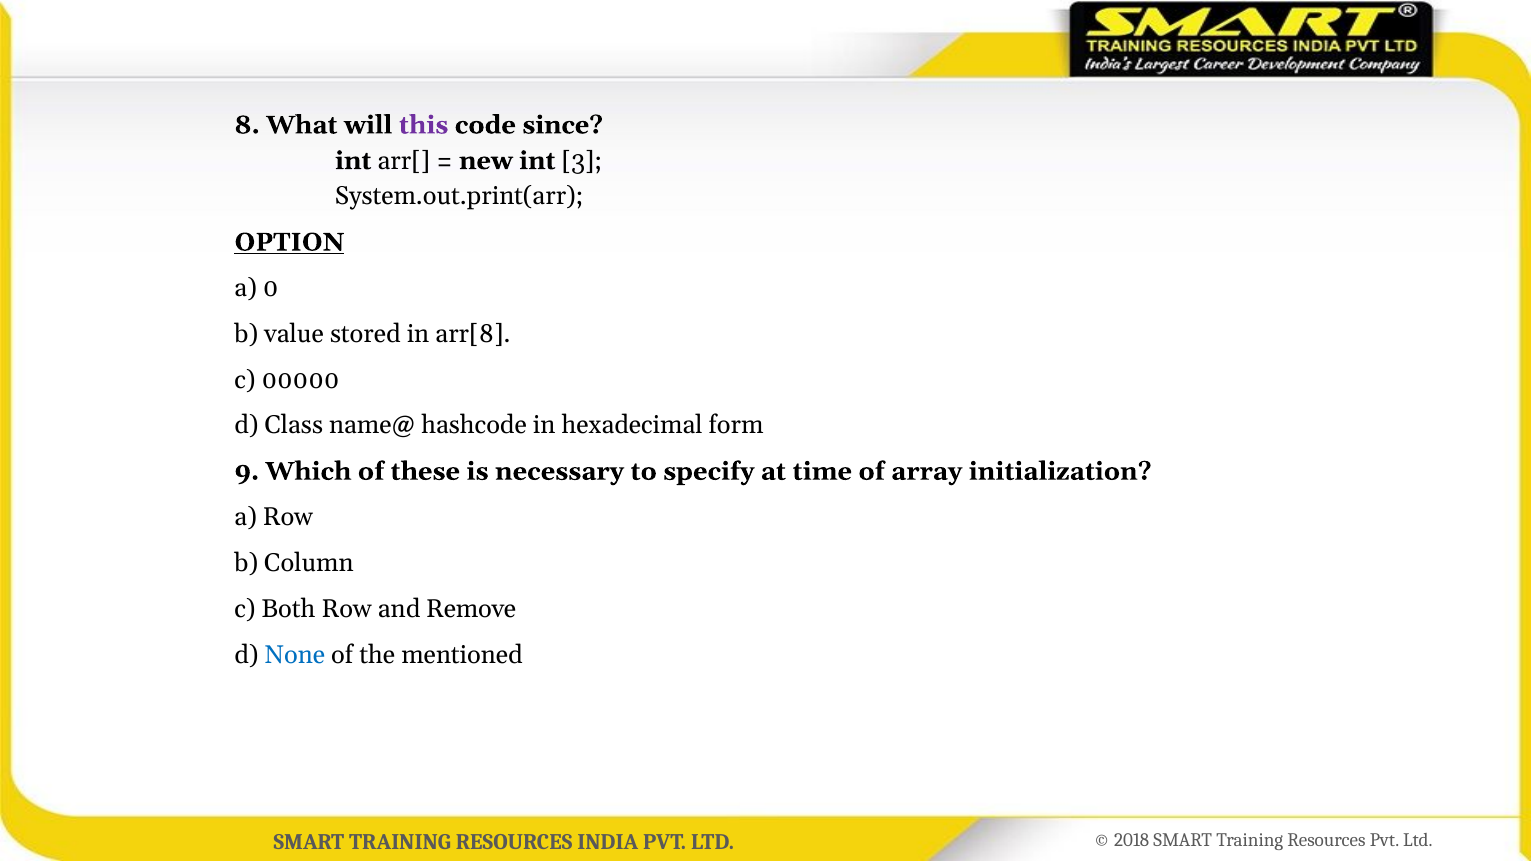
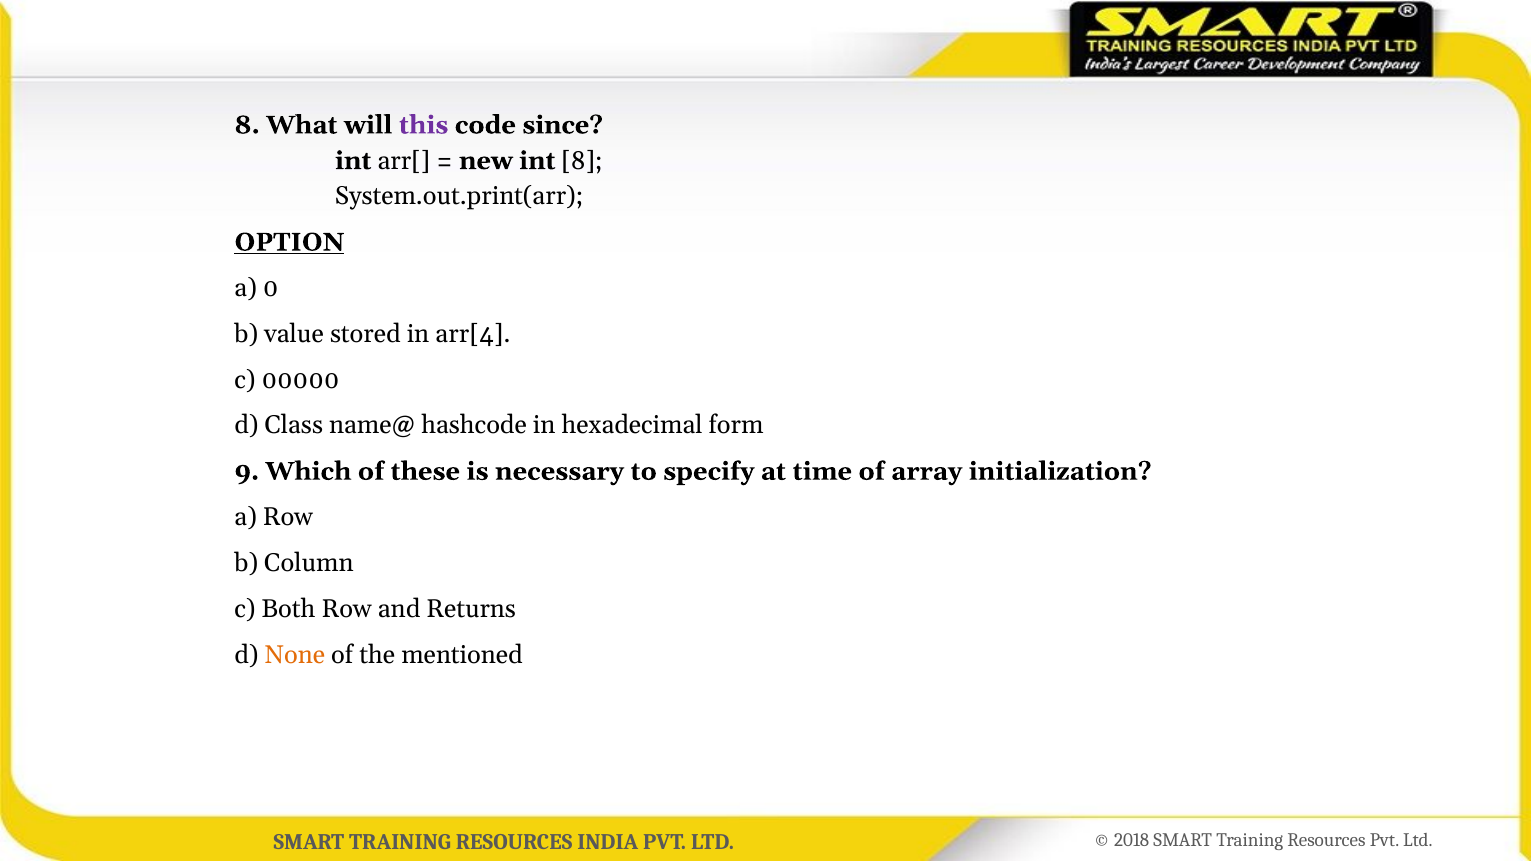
int 3: 3 -> 8 (582, 161)
arr[8: arr[8 -> arr[4 (473, 334)
Remove: Remove -> Returns (471, 609)
None colour: blue -> orange (295, 655)
